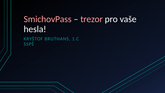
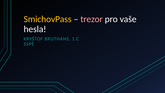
SmichovPass colour: pink -> yellow (48, 19)
